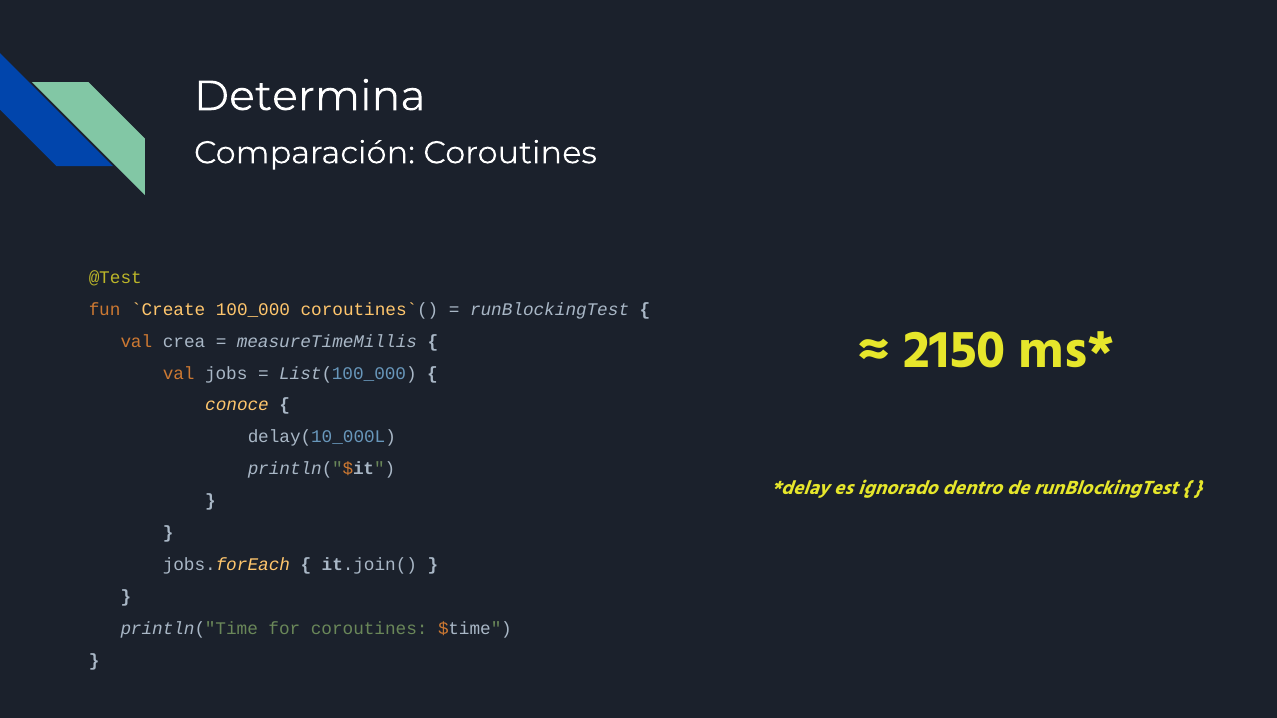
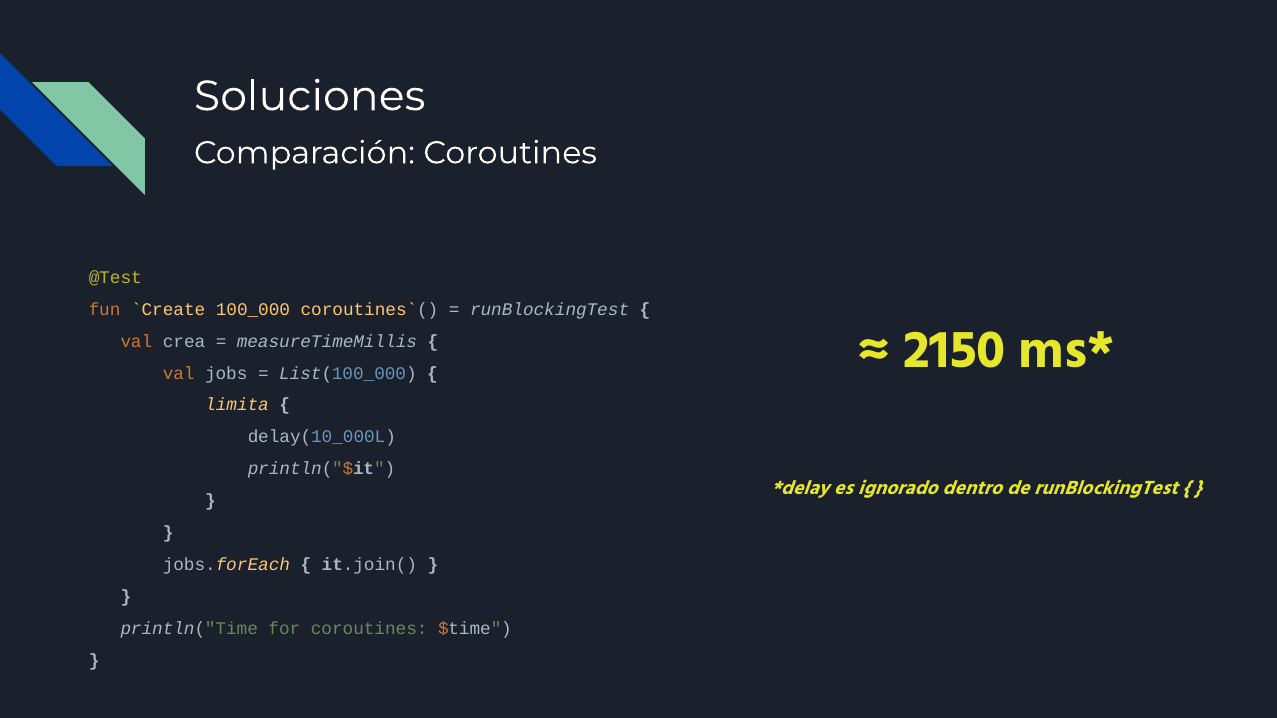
Determina: Determina -> Soluciones (310, 96)
conoce: conoce -> limita (237, 405)
